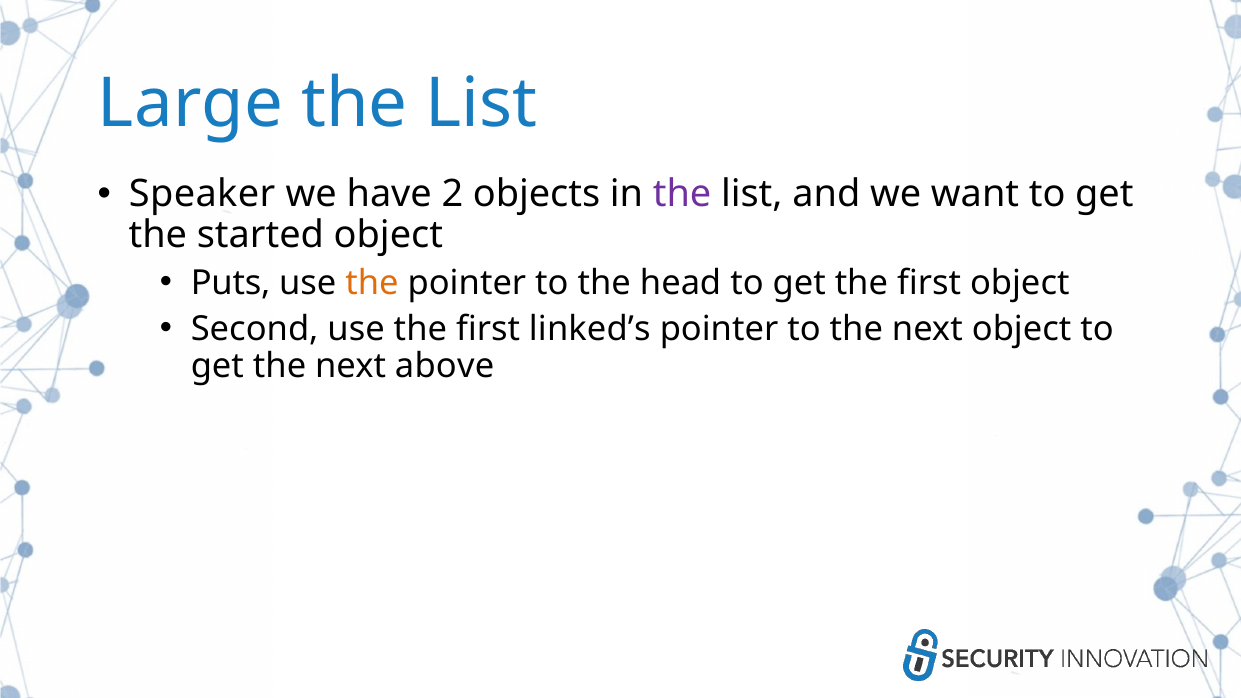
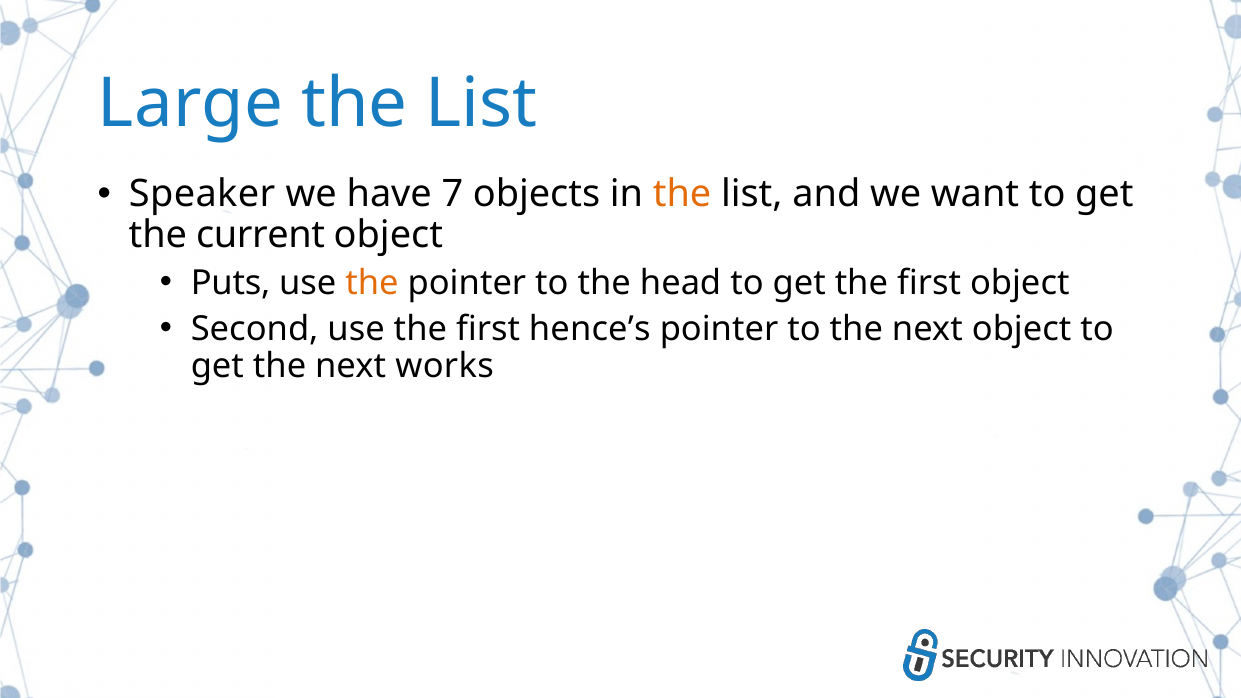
2: 2 -> 7 (452, 194)
the colour: purple -> orange (682, 194)
started: started -> current (261, 235)
linked’s: linked’s -> hence’s (590, 329)
above: above -> works (445, 366)
